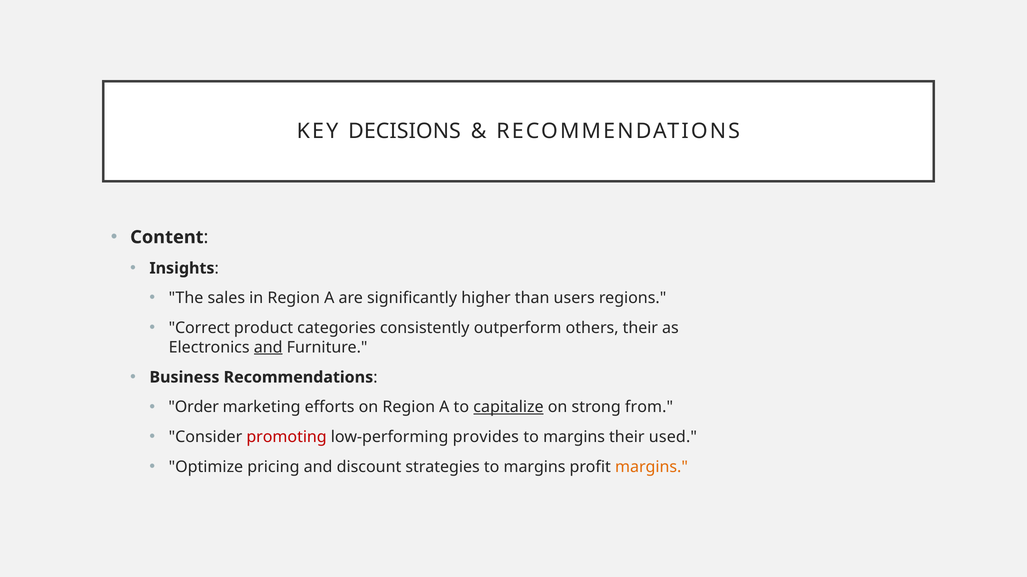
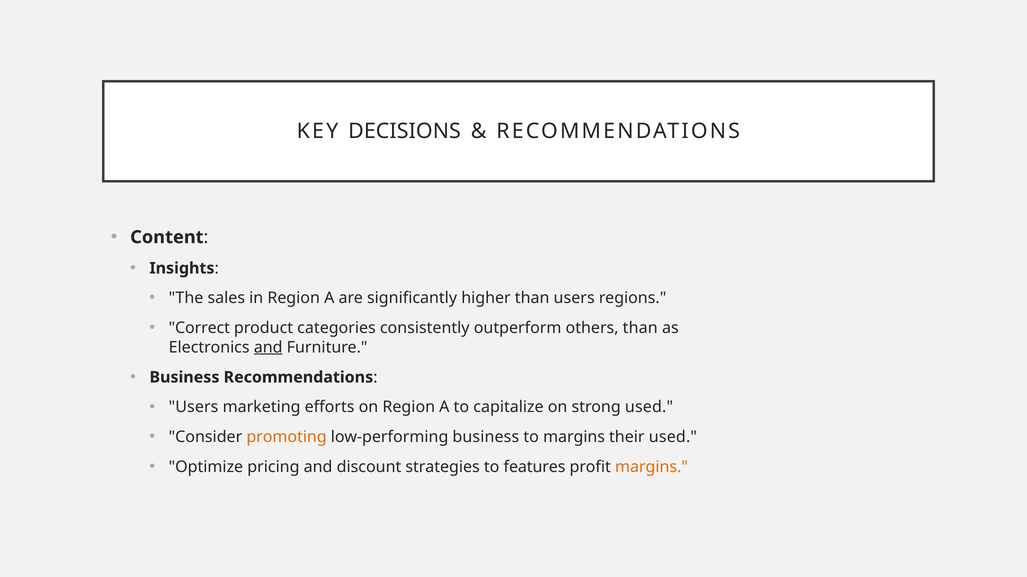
others their: their -> than (640, 328)
Order: Order -> Users (194, 408)
capitalize underline: present -> none (508, 408)
strong from: from -> used (649, 408)
promoting colour: red -> orange (287, 438)
low-performing provides: provides -> business (486, 438)
strategies to margins: margins -> features (535, 468)
